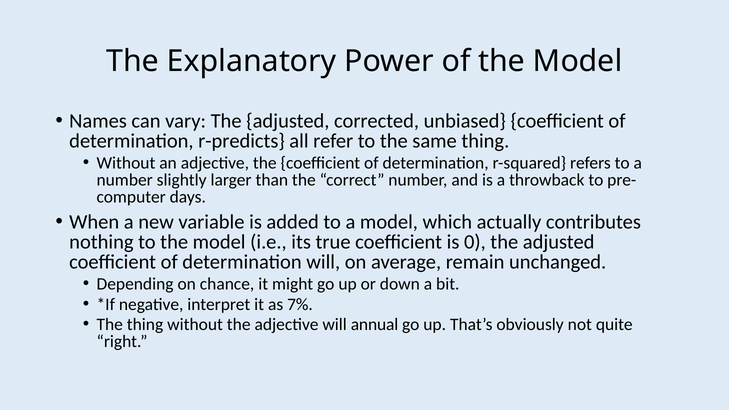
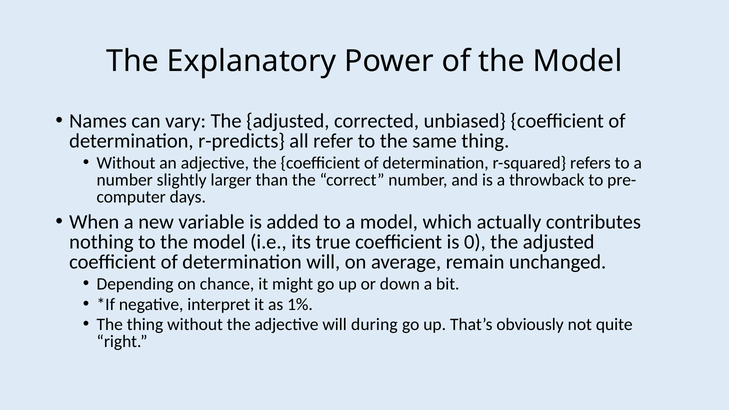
7%: 7% -> 1% (300, 304)
annual: annual -> during (374, 325)
